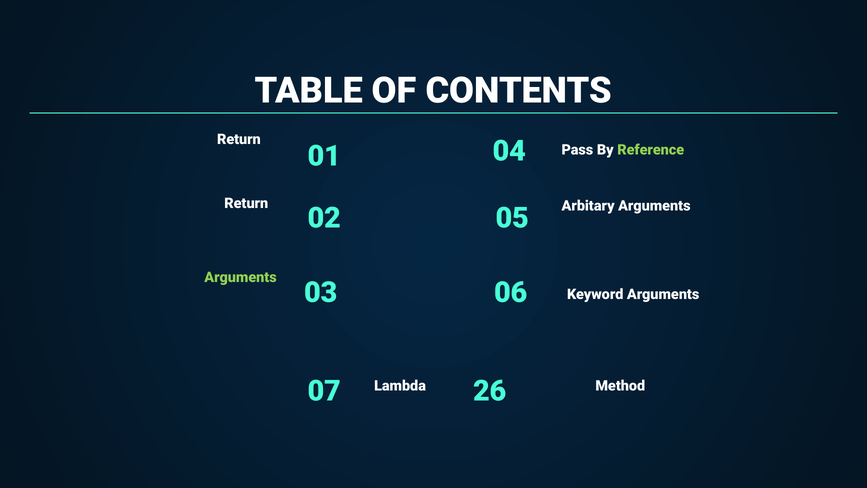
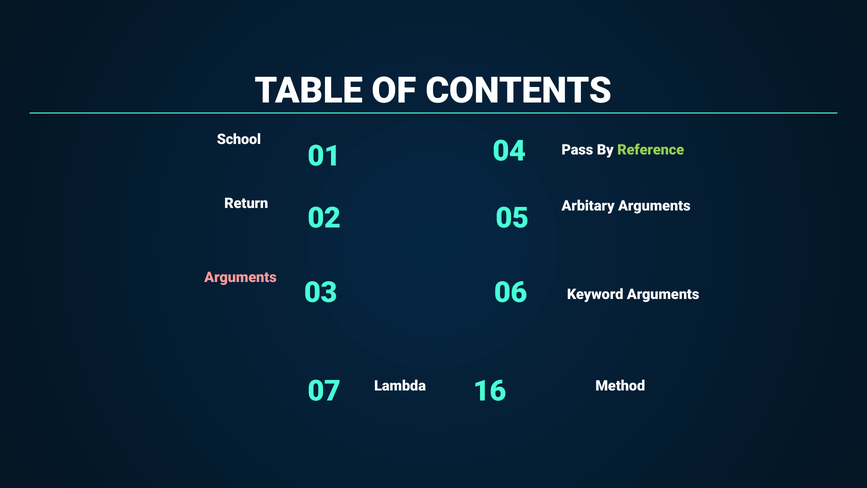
Return: Return -> School (239, 139)
Arguments colour: light green -> pink (240, 277)
26: 26 -> 16 (490, 391)
